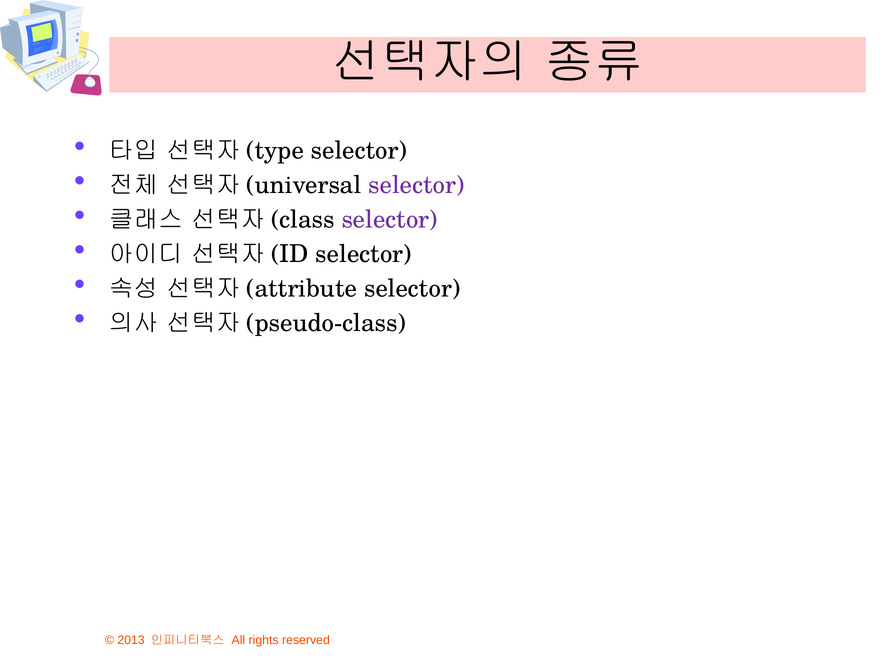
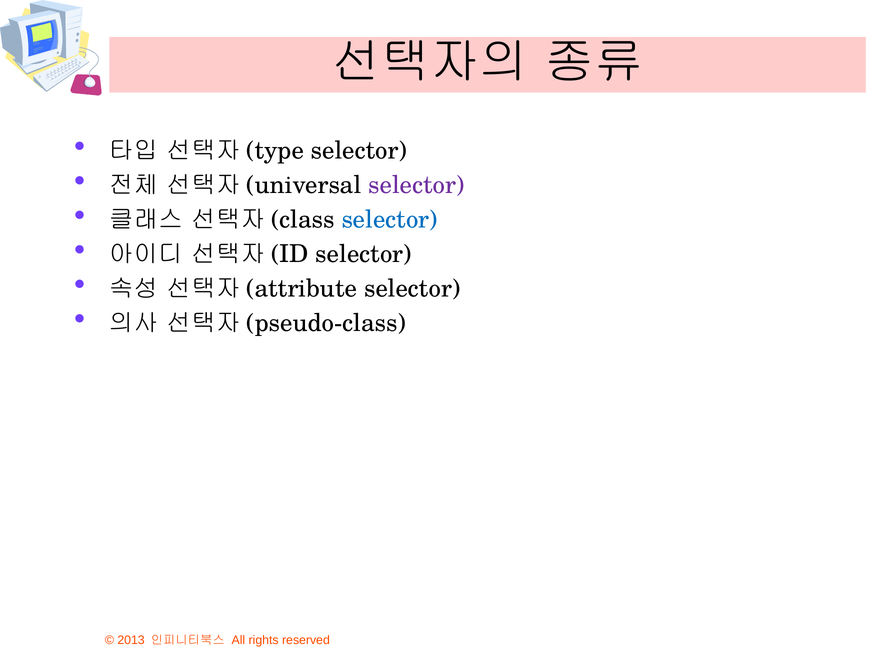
selector colour: purple -> blue (390, 220)
